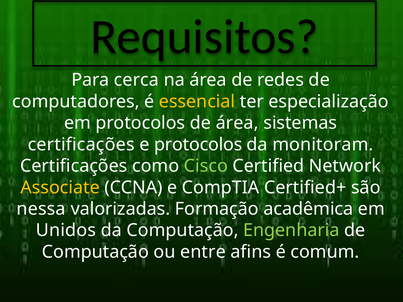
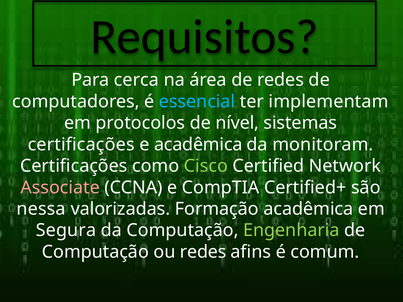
essencial colour: yellow -> light blue (197, 102)
especialização: especialização -> implementam (329, 102)
de área: área -> nível (237, 123)
e protocolos: protocolos -> acadêmica (198, 145)
Associate colour: yellow -> pink (60, 188)
Unidos: Unidos -> Segura (66, 231)
ou entre: entre -> redes (203, 252)
